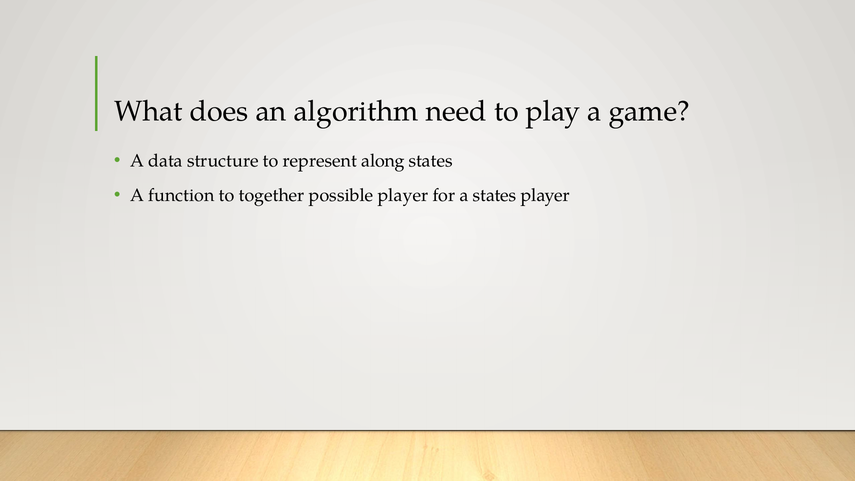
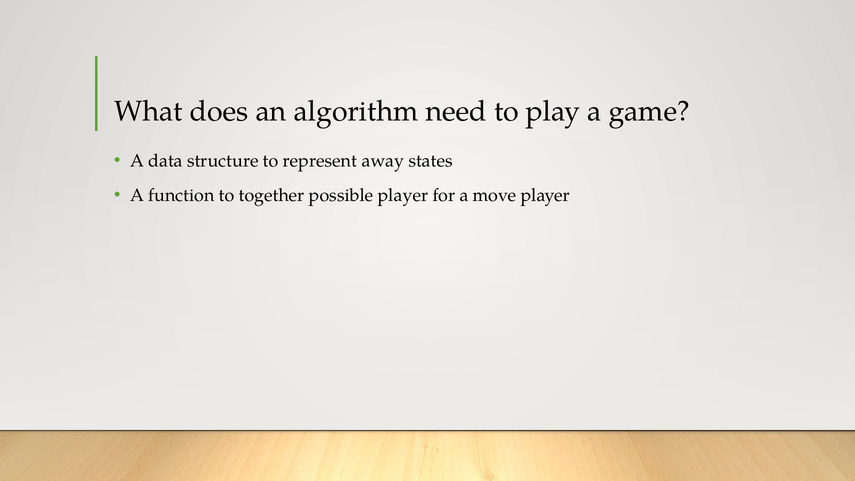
along: along -> away (383, 161)
a states: states -> move (495, 195)
